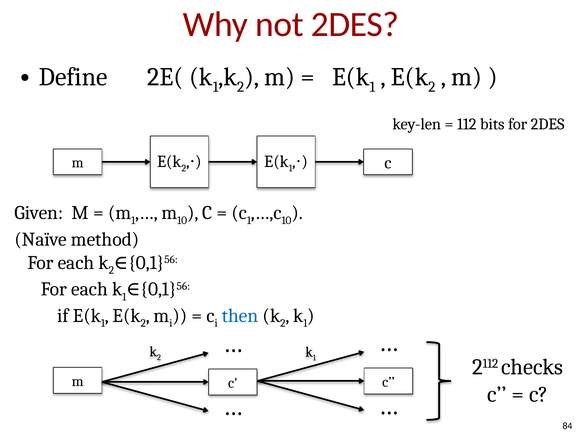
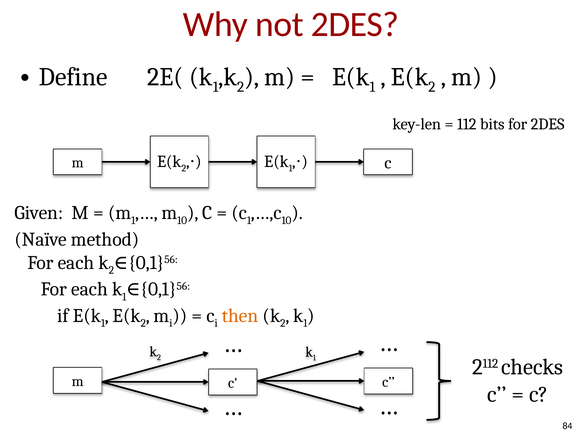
then colour: blue -> orange (240, 315)
